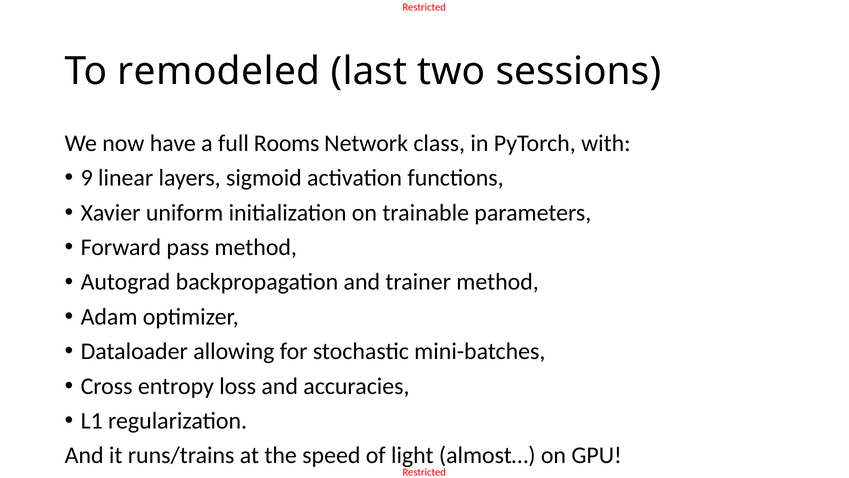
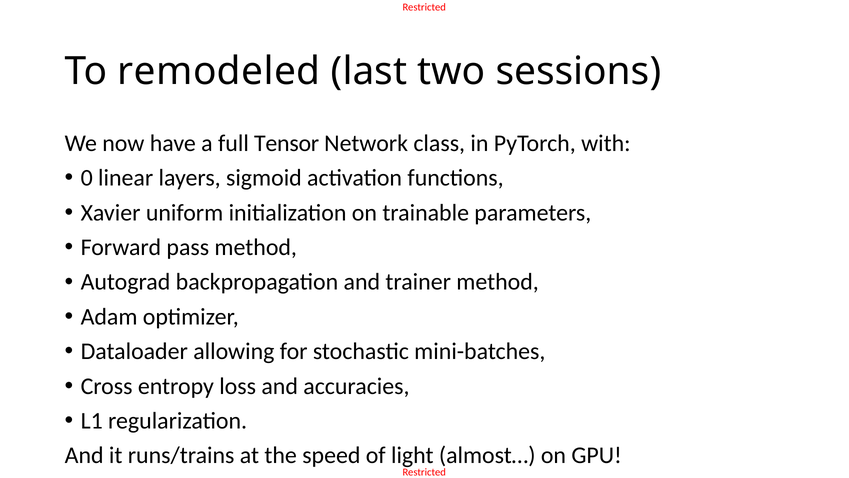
Rooms: Rooms -> Tensor (287, 143)
9: 9 -> 0 (87, 178)
